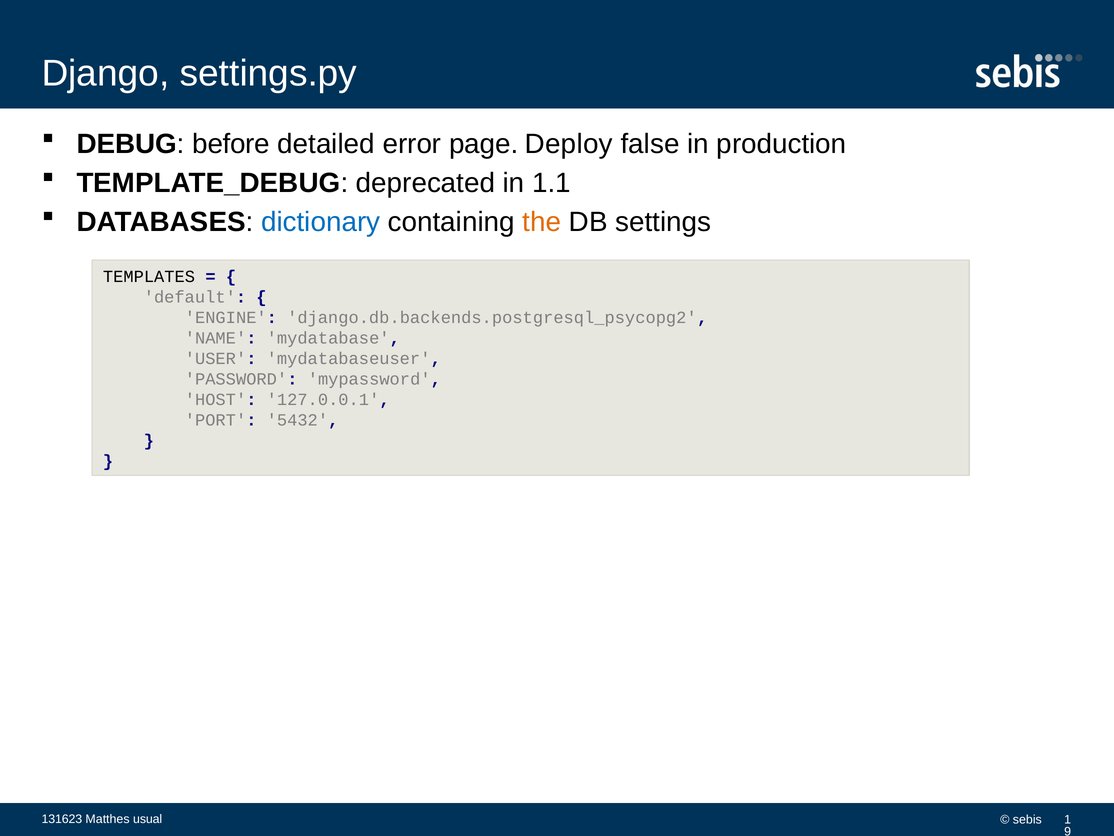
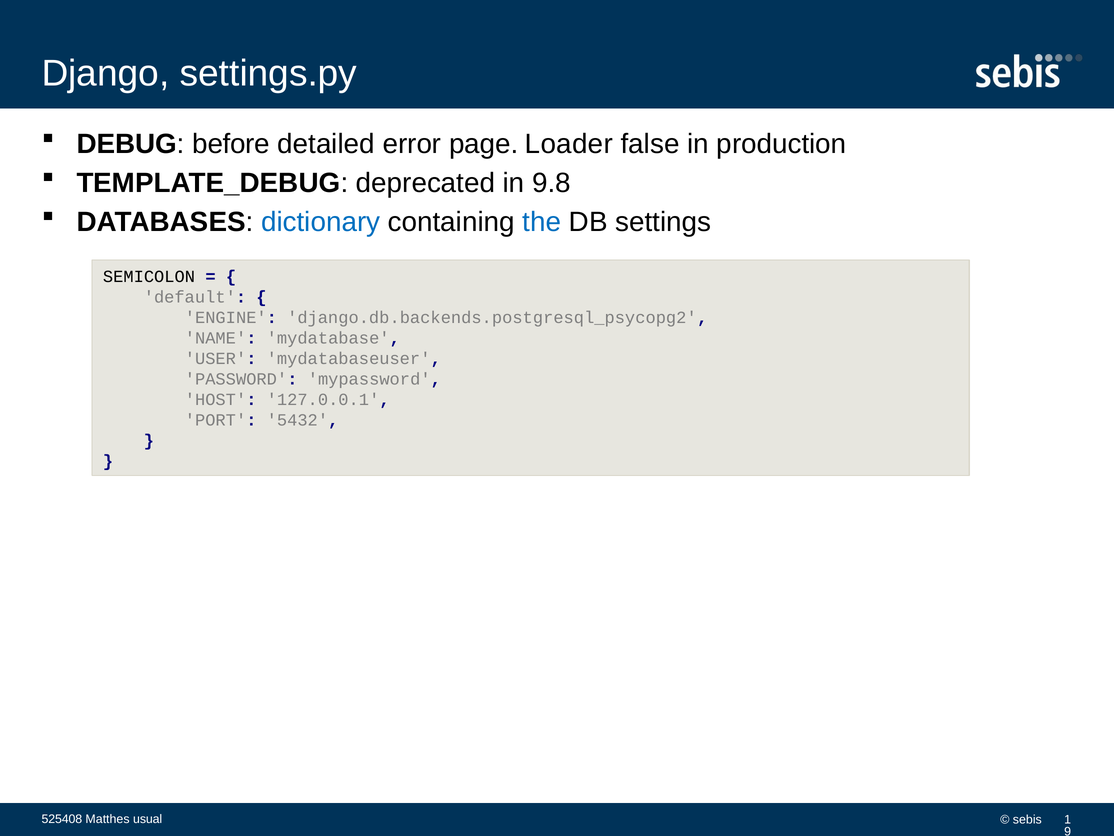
Deploy: Deploy -> Loader (569, 144)
1.1: 1.1 -> 9.8 (552, 183)
the colour: orange -> blue (542, 222)
TEMPLATES: TEMPLATES -> SEMICOLON (149, 277)
131623: 131623 -> 525408 (62, 819)
